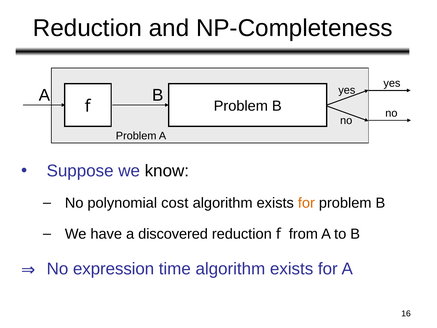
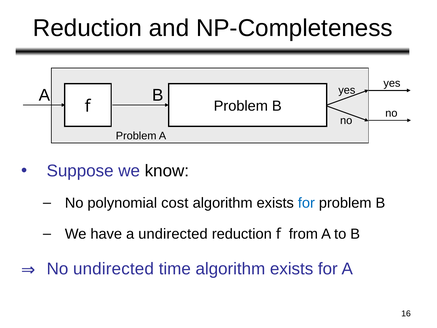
for colour: orange -> blue (306, 203)
a discovered: discovered -> undirected (173, 234)
No expression: expression -> undirected (113, 269)
